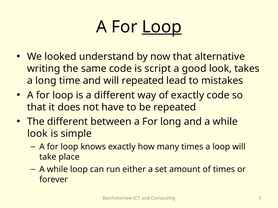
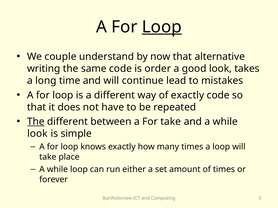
looked: looked -> couple (61, 57)
script: script -> order (158, 69)
will repeated: repeated -> continue (143, 81)
The underline: none -> present (36, 122)
For long: long -> take (171, 122)
